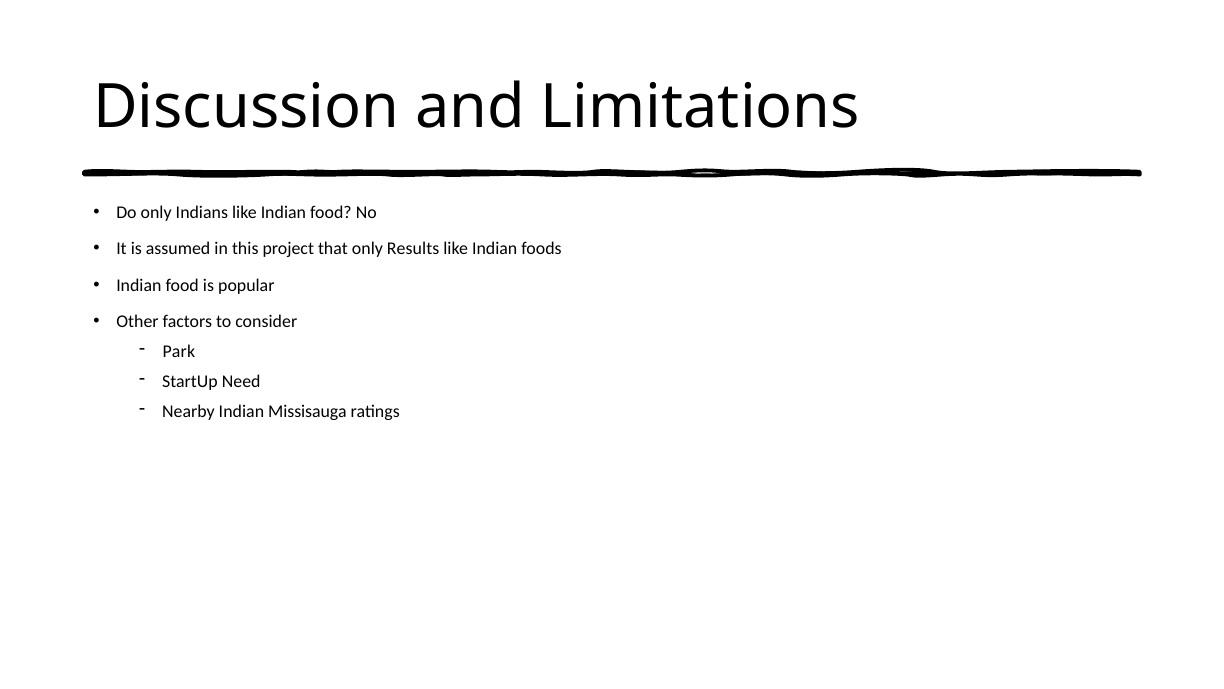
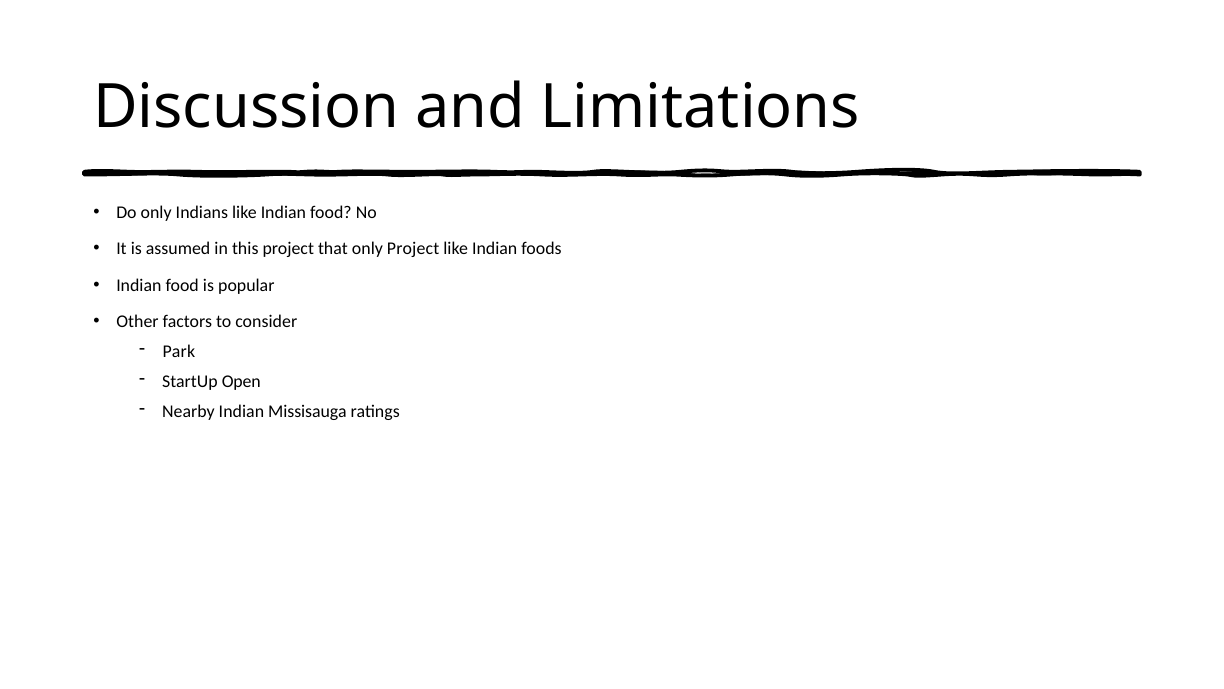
only Results: Results -> Project (413, 249)
Need: Need -> Open (241, 381)
